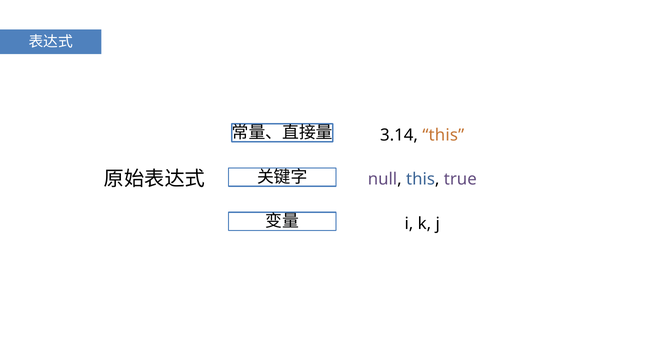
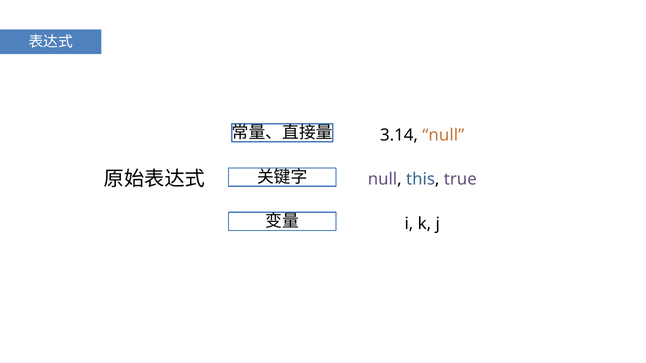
3.14 this: this -> null (443, 135)
